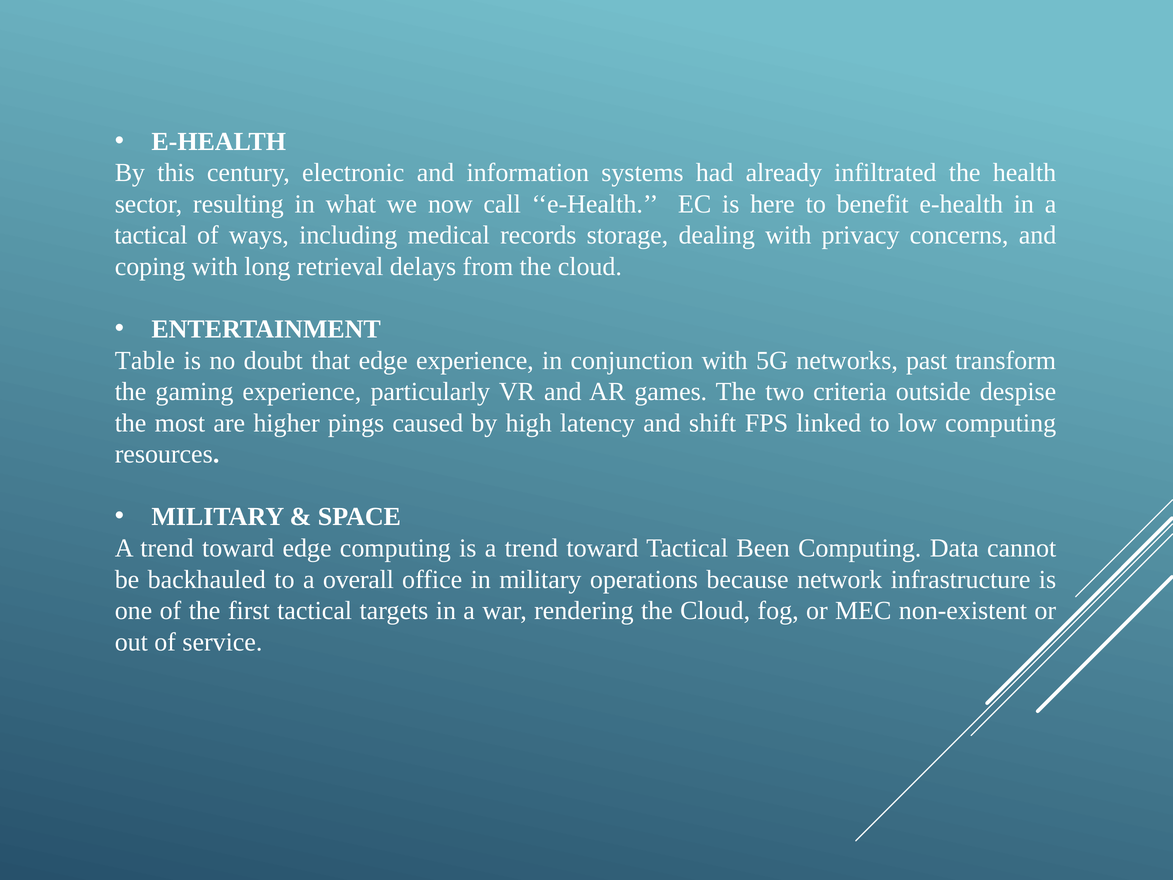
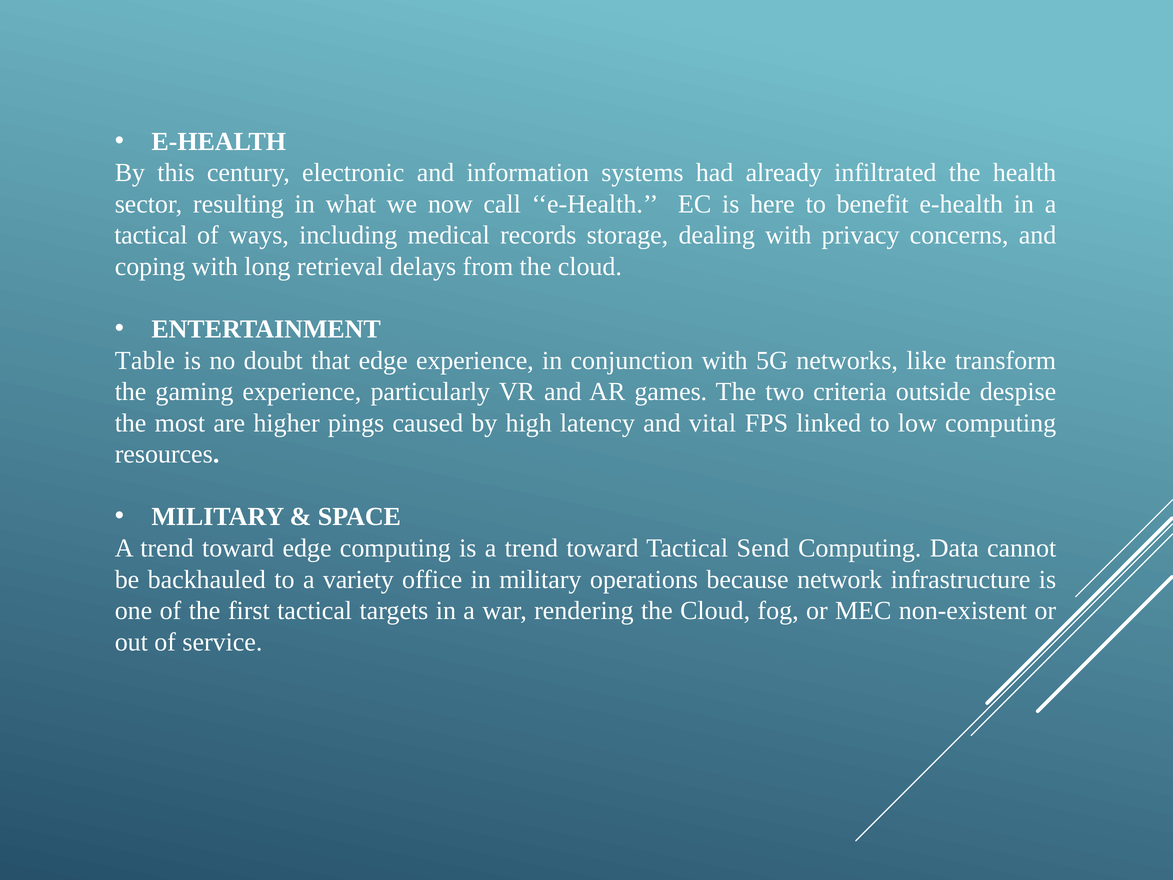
past: past -> like (926, 360)
shift: shift -> vital (713, 423)
Been: Been -> Send (763, 548)
overall: overall -> variety (358, 579)
